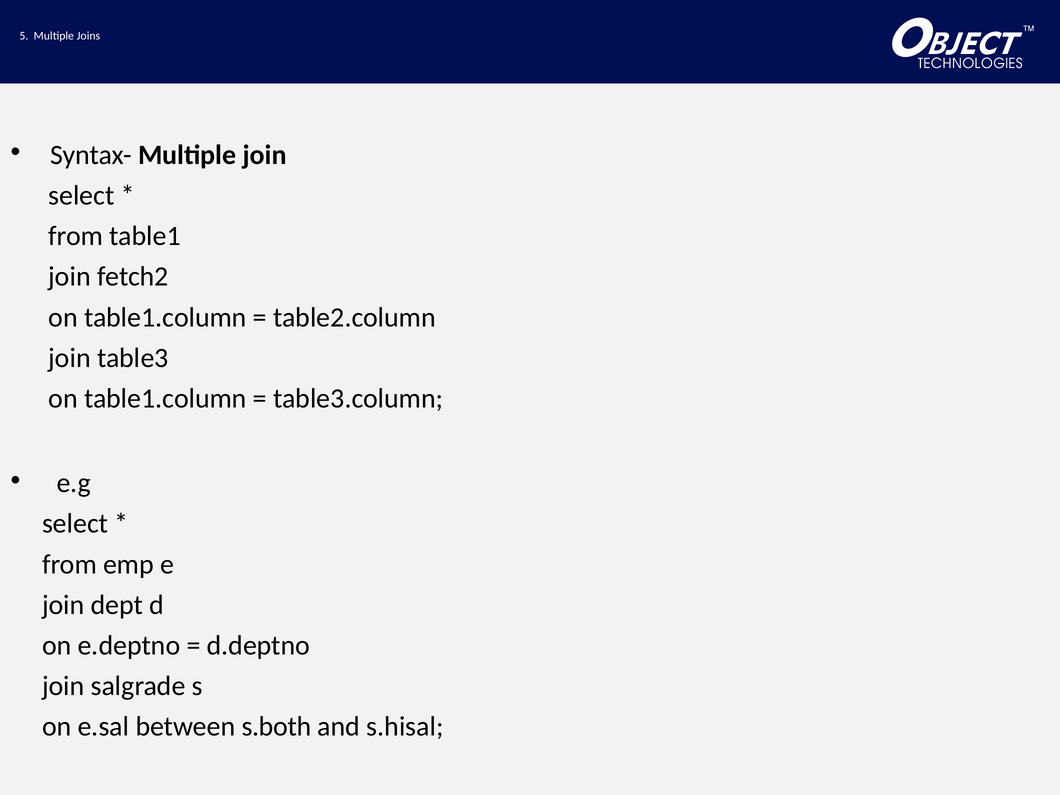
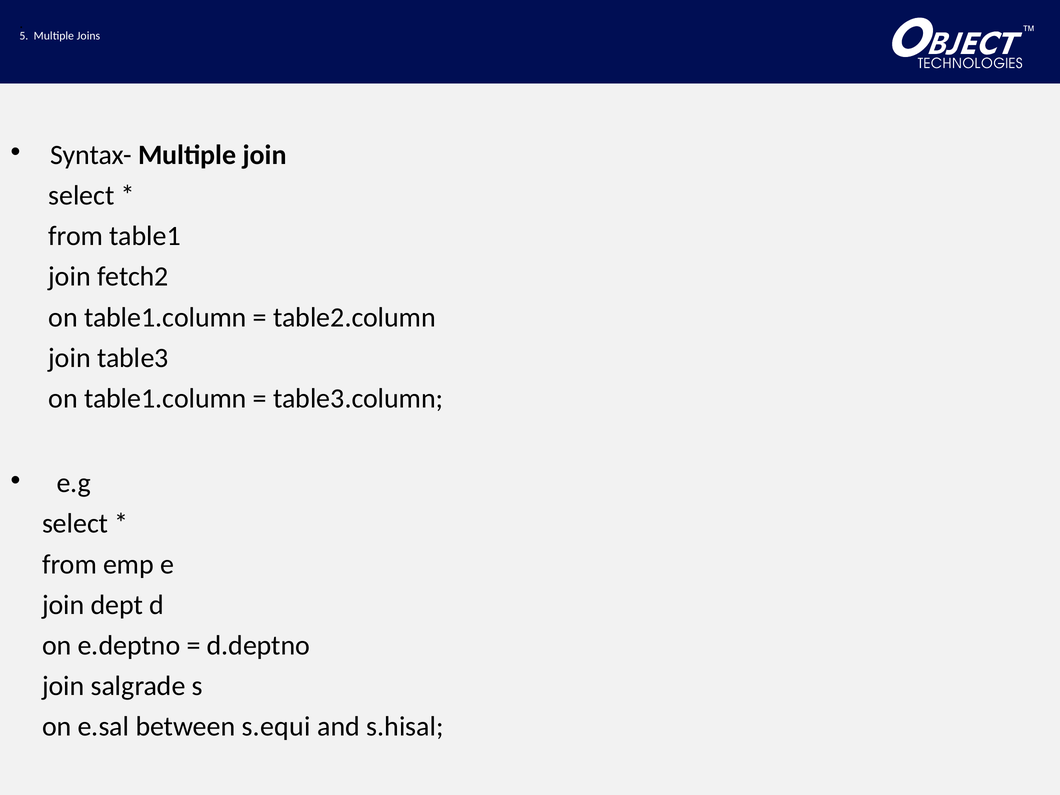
s.both: s.both -> s.equi (276, 727)
